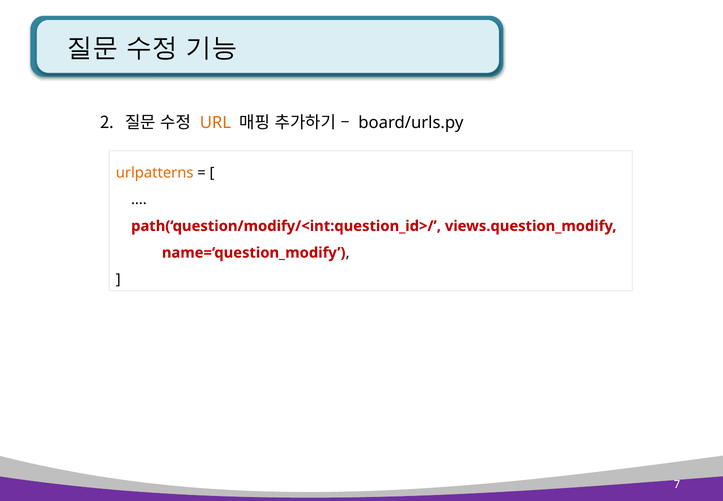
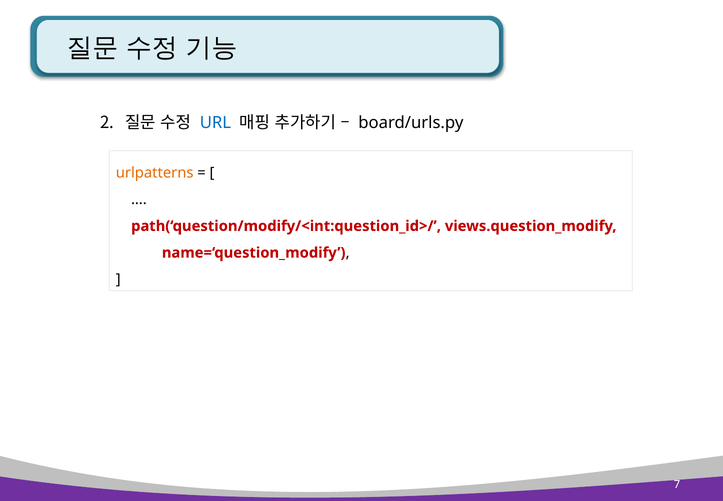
URL colour: orange -> blue (215, 123)
